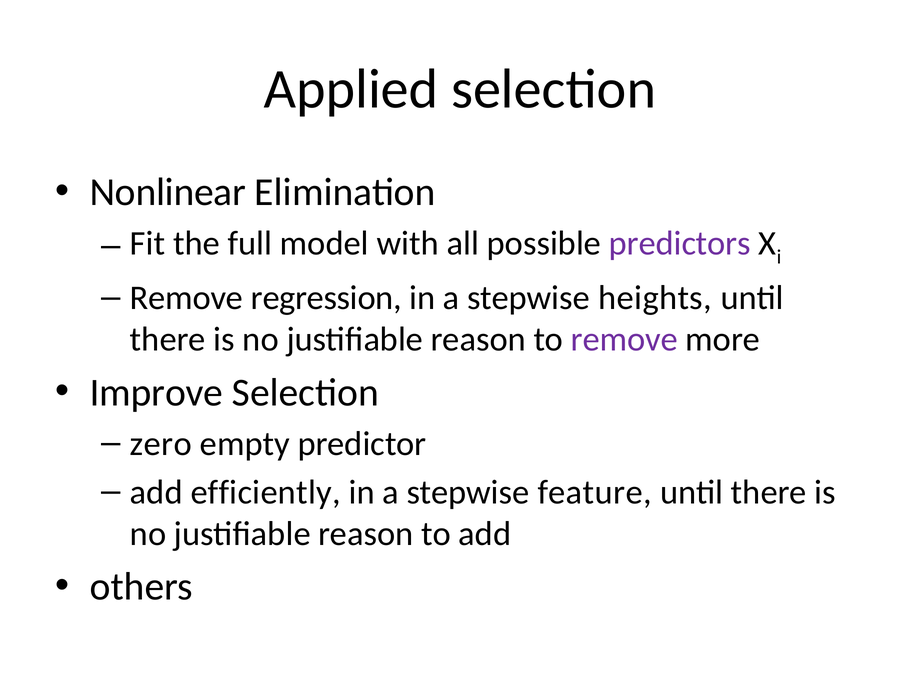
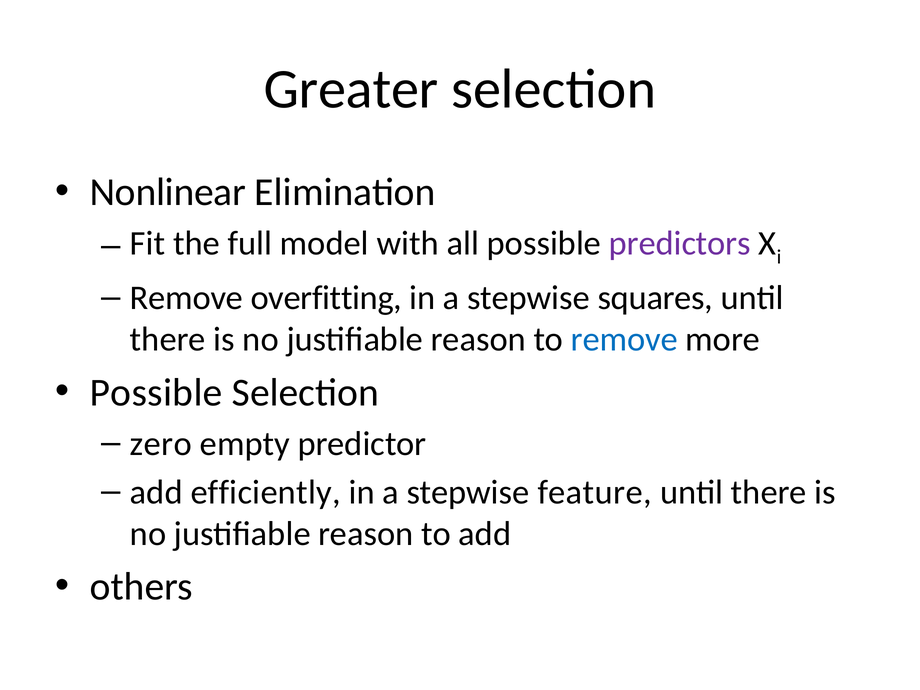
Applied: Applied -> Greater (351, 89)
regression: regression -> overfitting (326, 298)
heights: heights -> squares (655, 298)
remove colour: purple -> blue (624, 339)
Improve: Improve -> Possible (156, 392)
